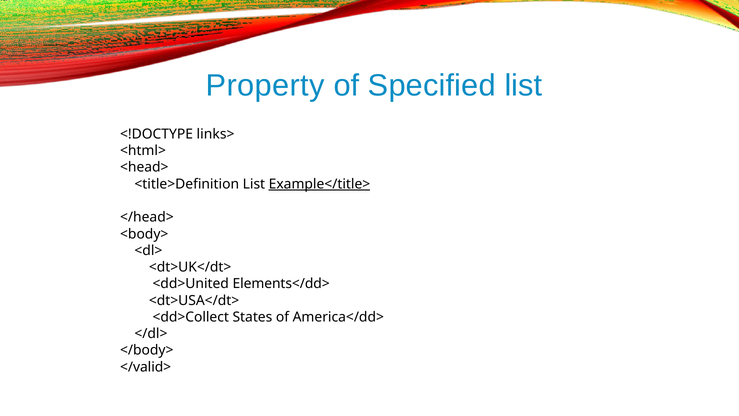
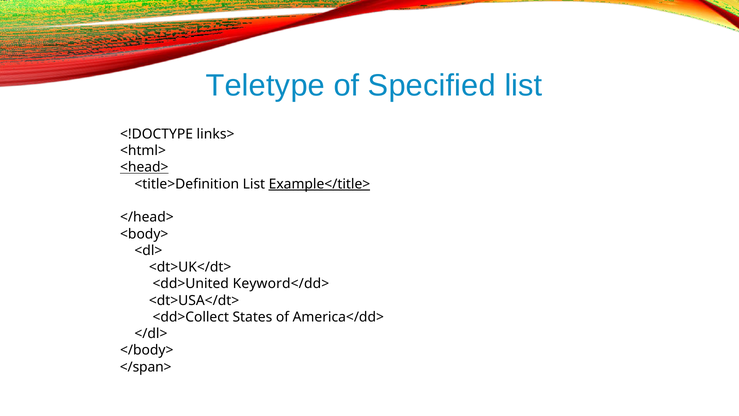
Property: Property -> Teletype (265, 85)
<head> underline: none -> present (144, 167)
Elements</dd>: Elements</dd> -> Keyword</dd> (281, 284)
</valid>: </valid> -> </span> (146, 367)
